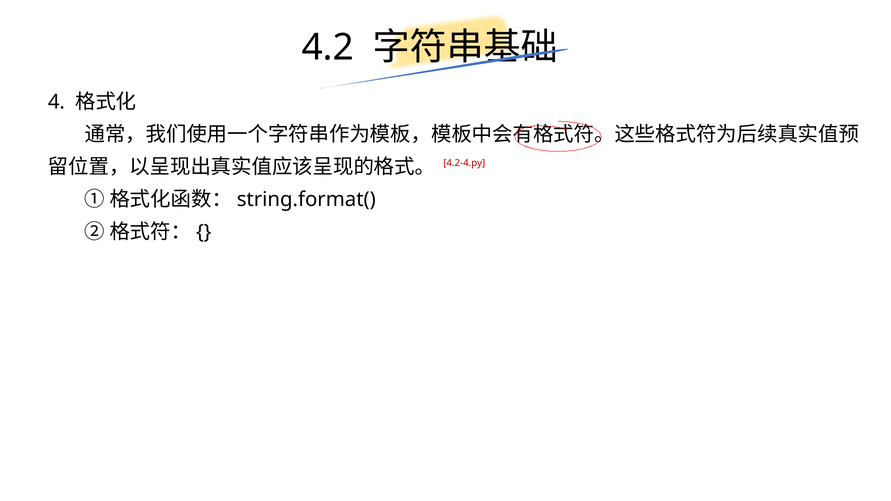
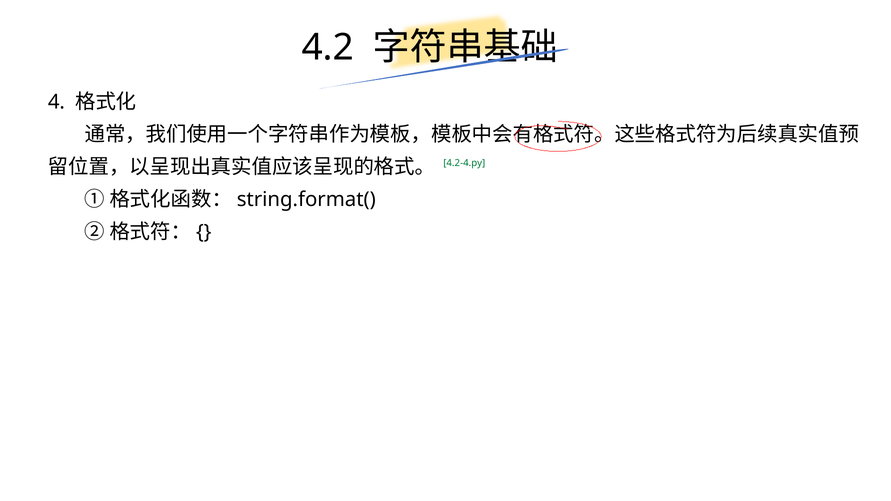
4.2-4.py colour: red -> green (464, 163)
